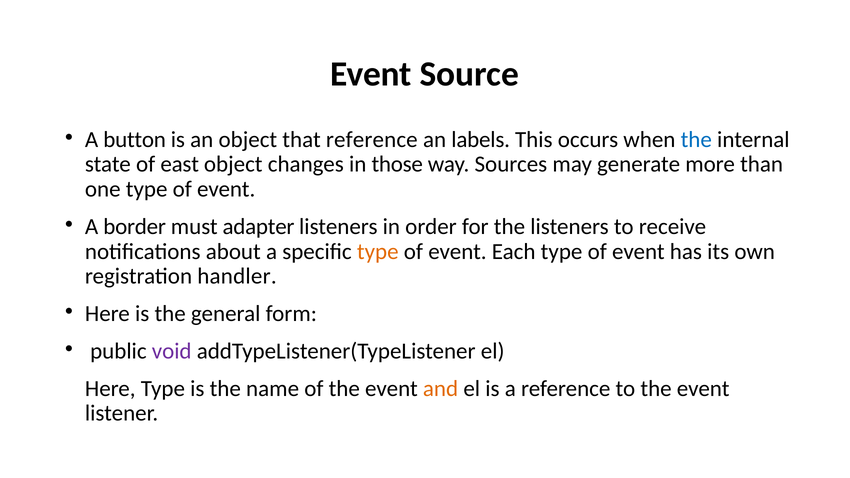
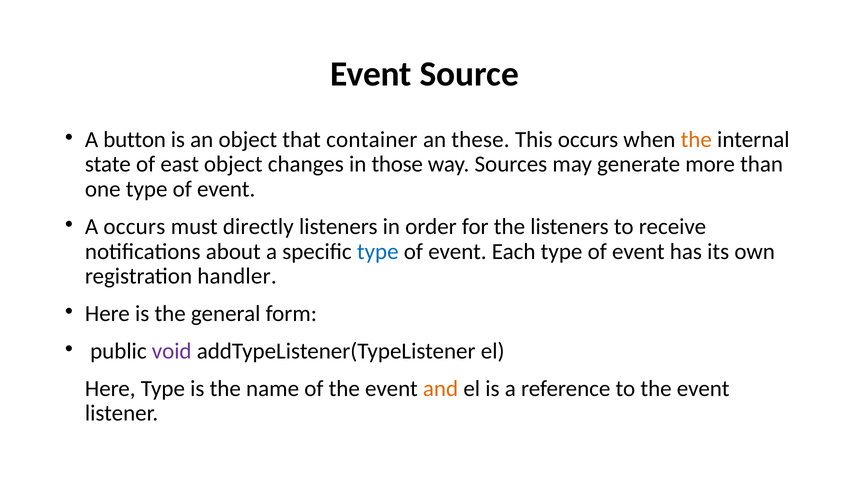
that reference: reference -> container (372, 140)
labels: labels -> these (481, 140)
the colour: blue -> orange (696, 140)
A border: border -> occurs (134, 227)
adapter: adapter -> directly (258, 227)
type colour: orange -> blue (378, 251)
